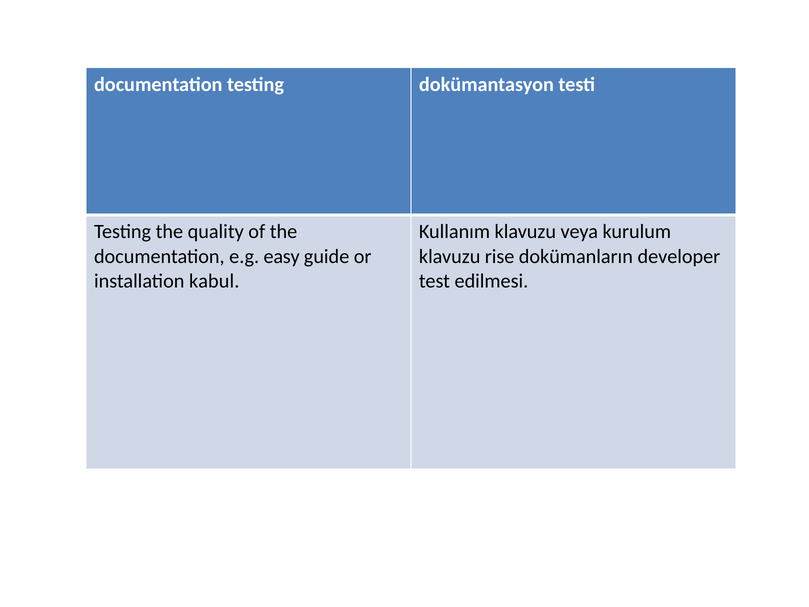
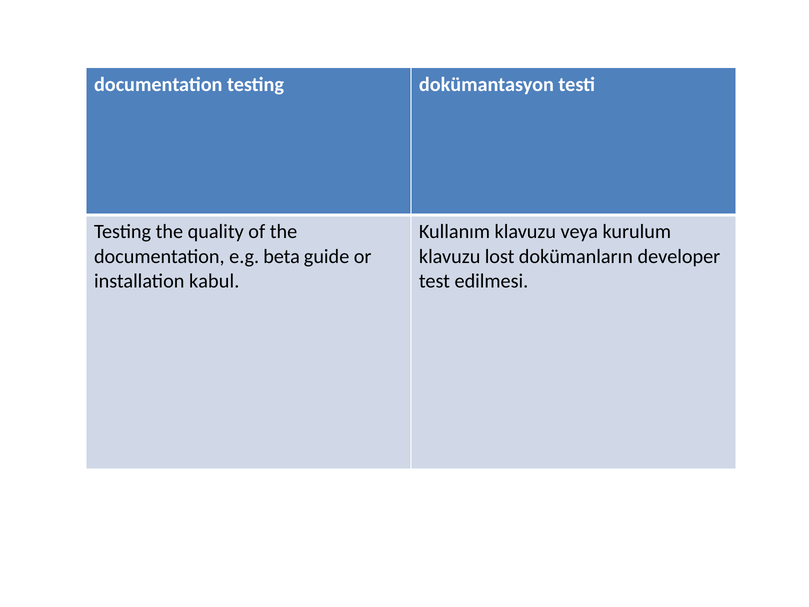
easy: easy -> beta (282, 256)
rise: rise -> lost (500, 256)
